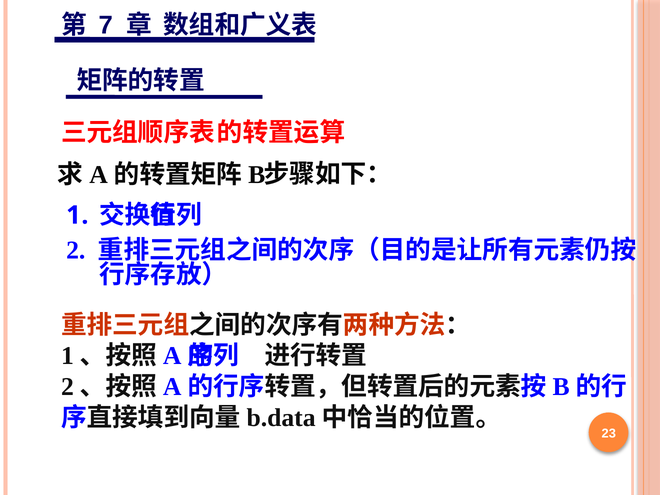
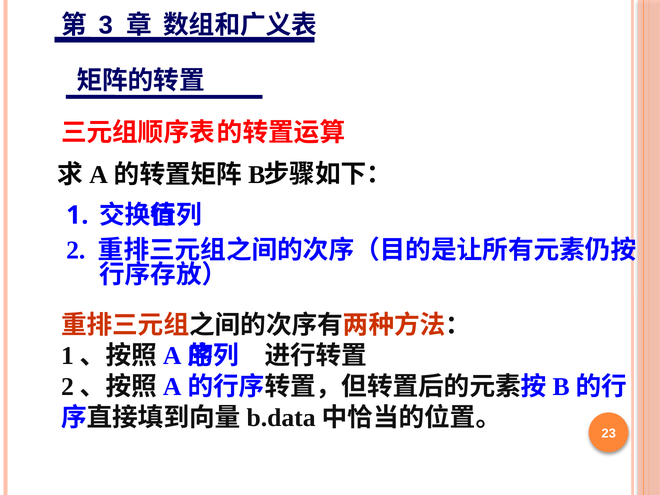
7: 7 -> 3 (106, 25)
